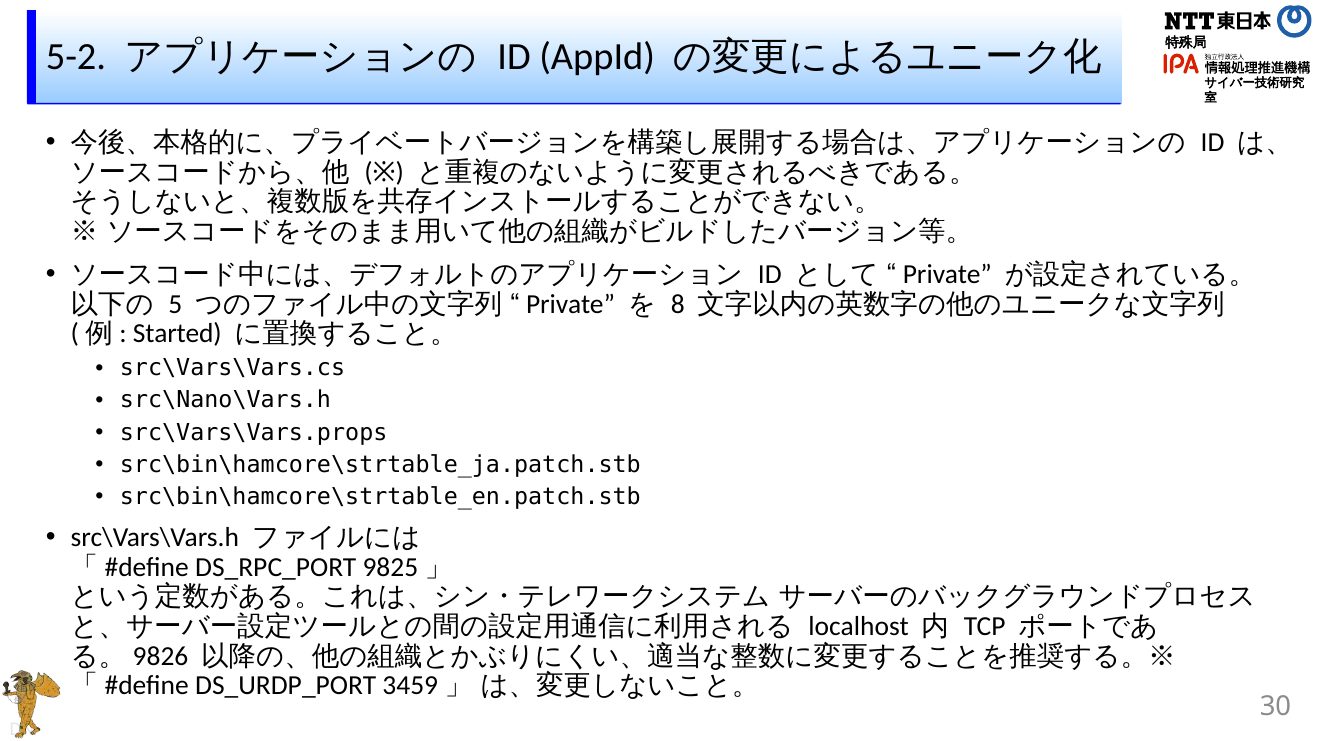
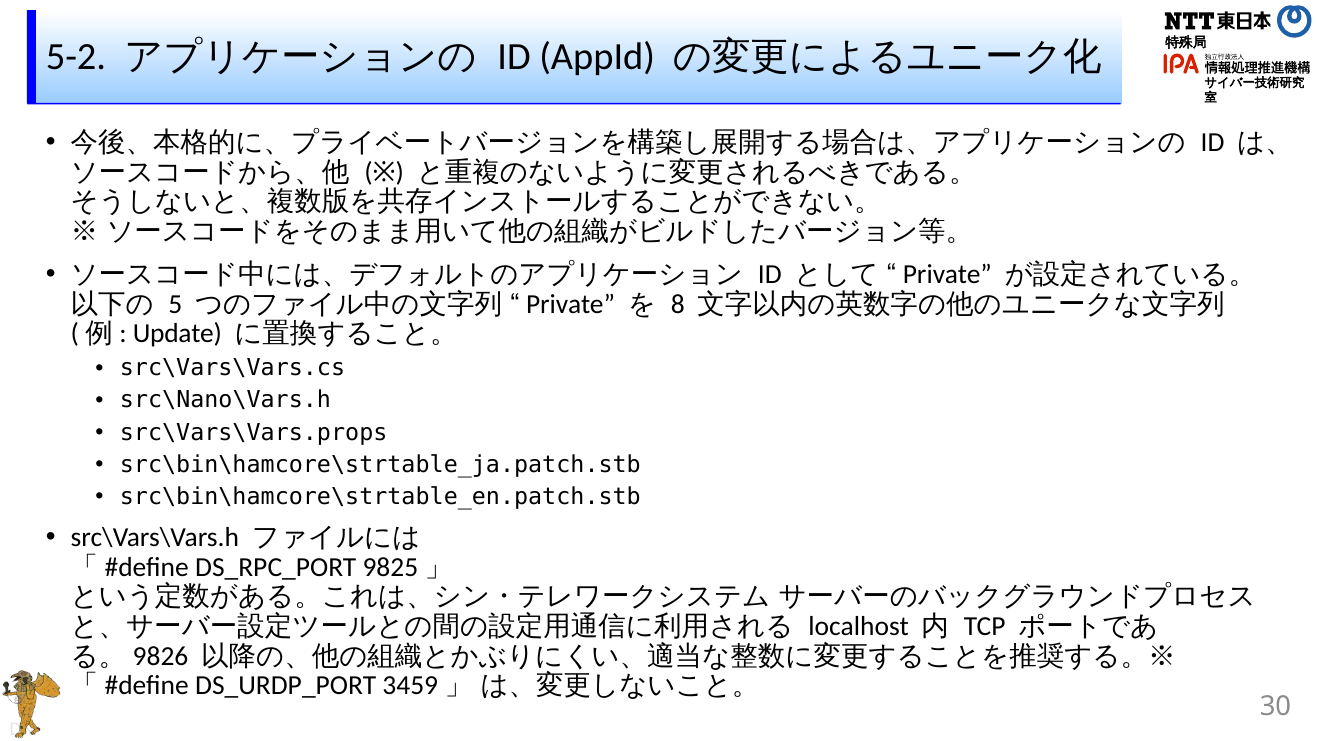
Started: Started -> Update (177, 334)
